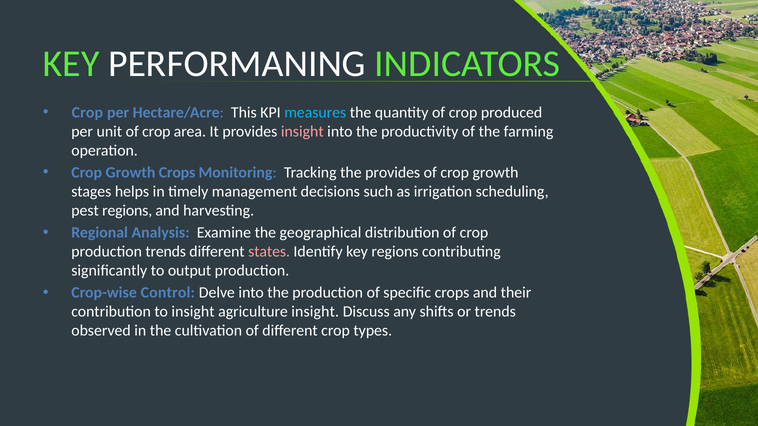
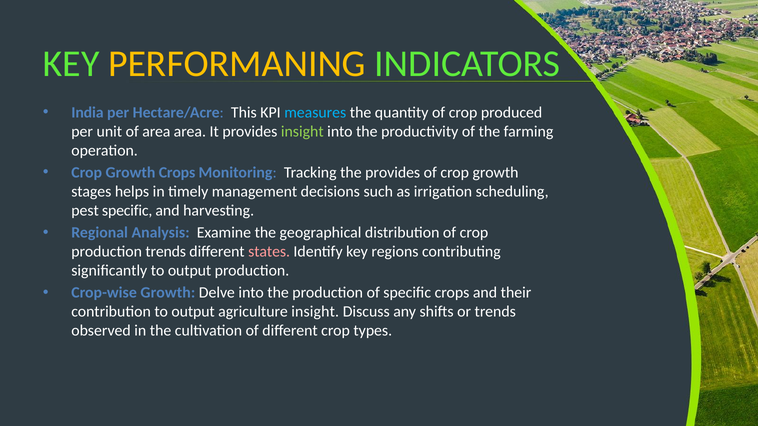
PERFORMANING colour: white -> yellow (237, 64)
Crop: Crop -> India (87, 113)
unit of crop: crop -> area (156, 132)
insight colour: pink -> light green (302, 132)
pest regions: regions -> specific (127, 211)
Crop-wise Control: Control -> Growth (168, 293)
contribution to insight: insight -> output (193, 312)
